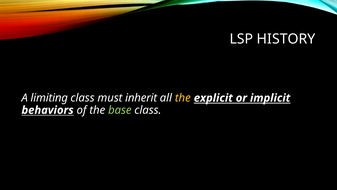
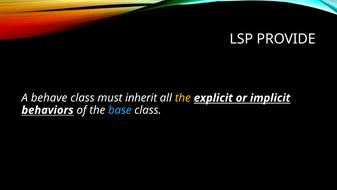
HISTORY: HISTORY -> PROVIDE (286, 39)
limiting: limiting -> behave (49, 98)
base colour: light green -> light blue (120, 110)
